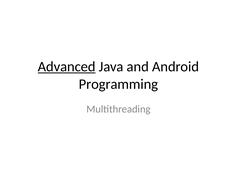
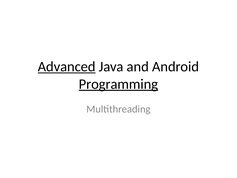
Programming underline: none -> present (118, 84)
